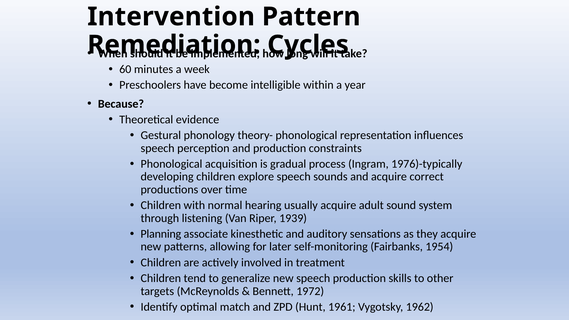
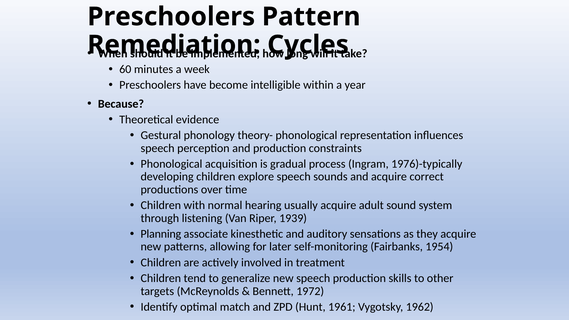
Intervention: Intervention -> Preschoolers (171, 17)
